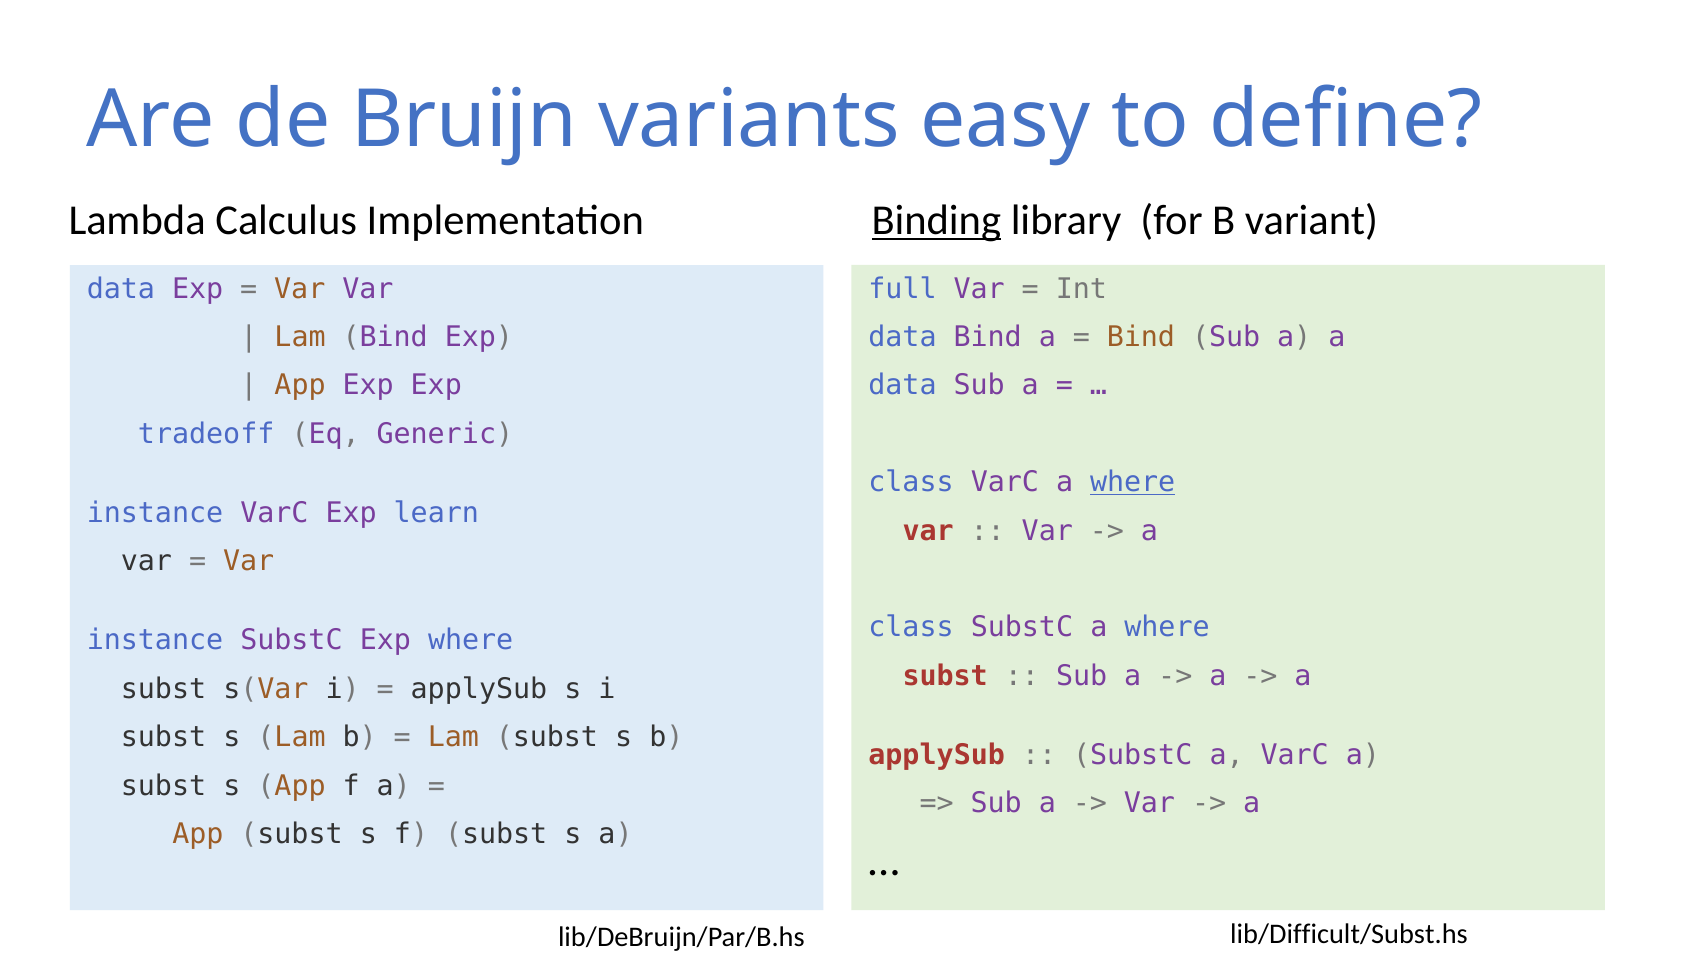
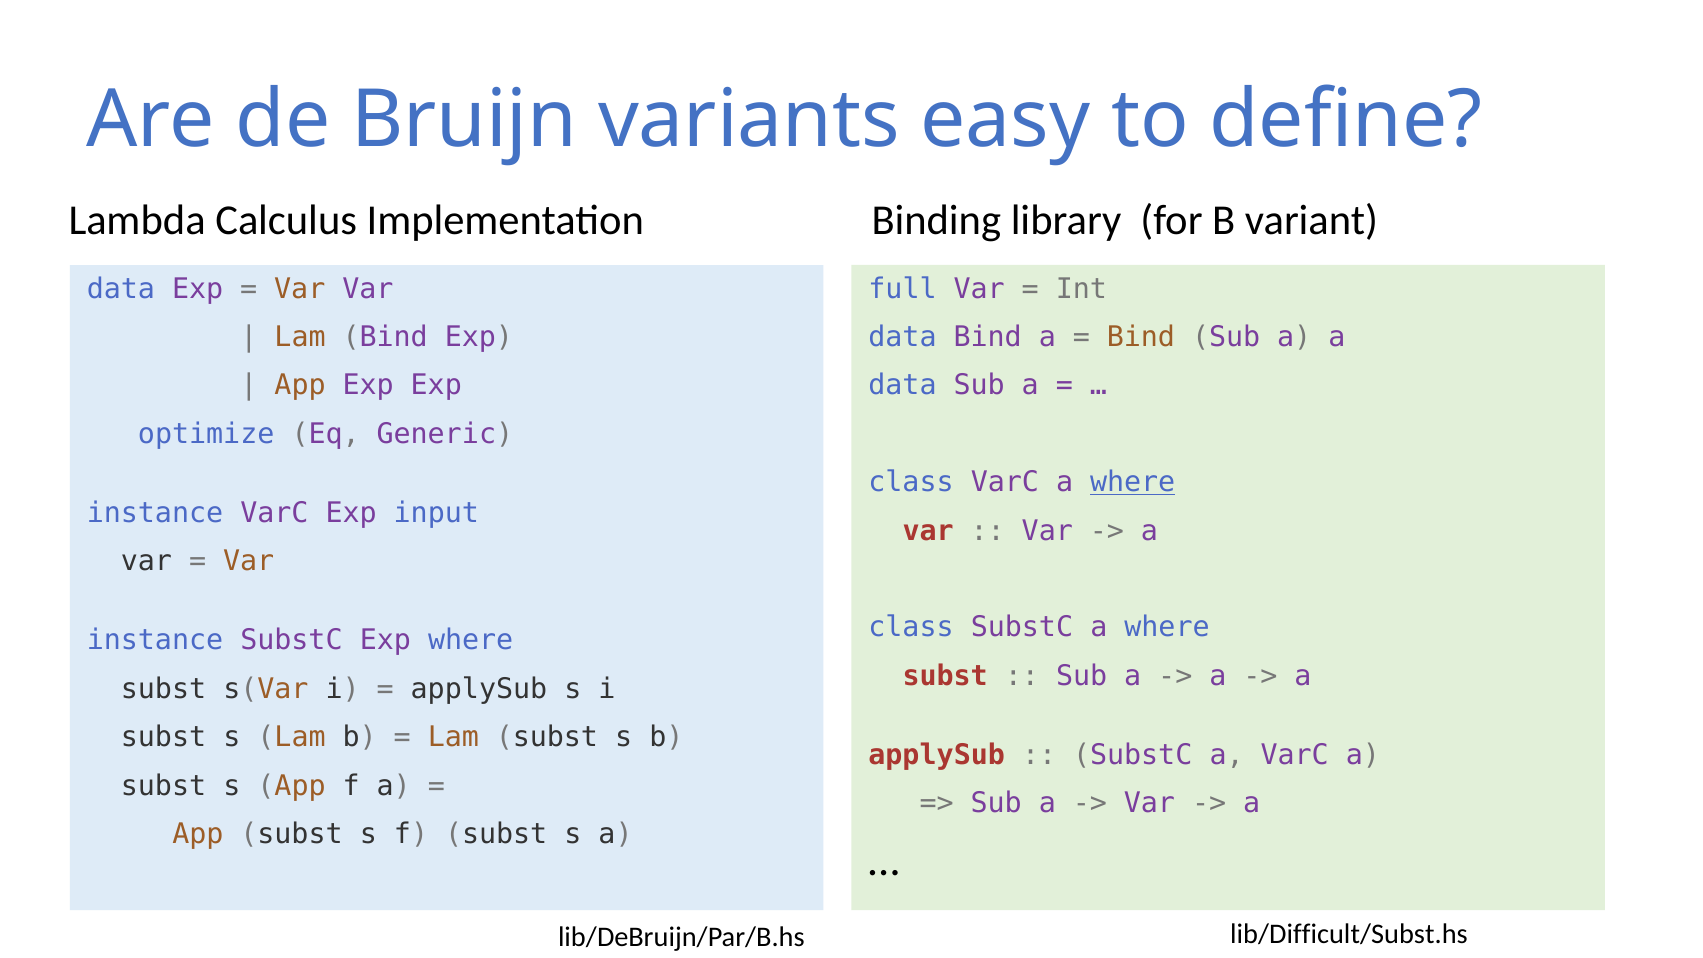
Binding underline: present -> none (936, 221)
tradeoff: tradeoff -> optimize (206, 434)
learn: learn -> input (436, 513)
